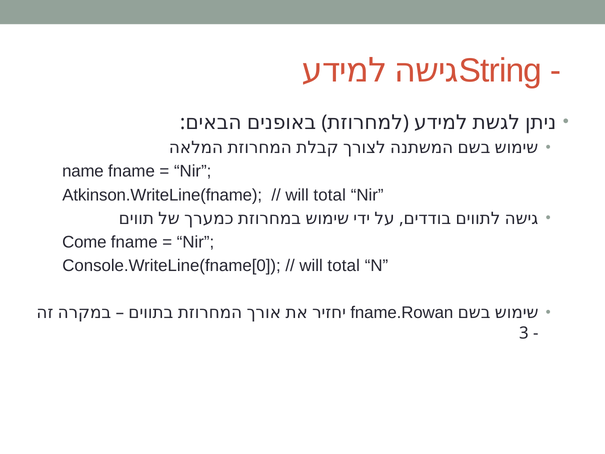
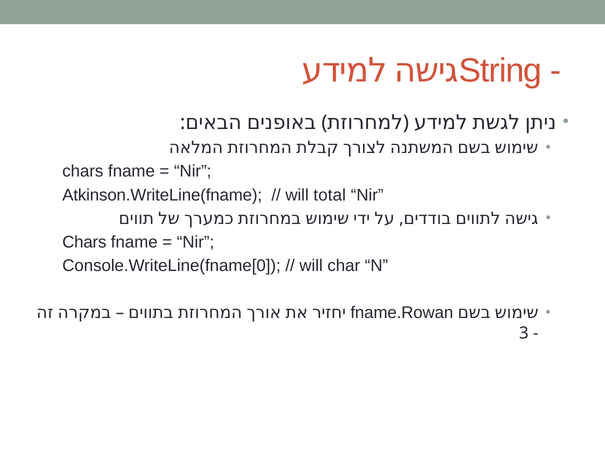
name: name -> chars (83, 171)
Come: Come -> Chars (84, 242)
total: total -> char (344, 266)
